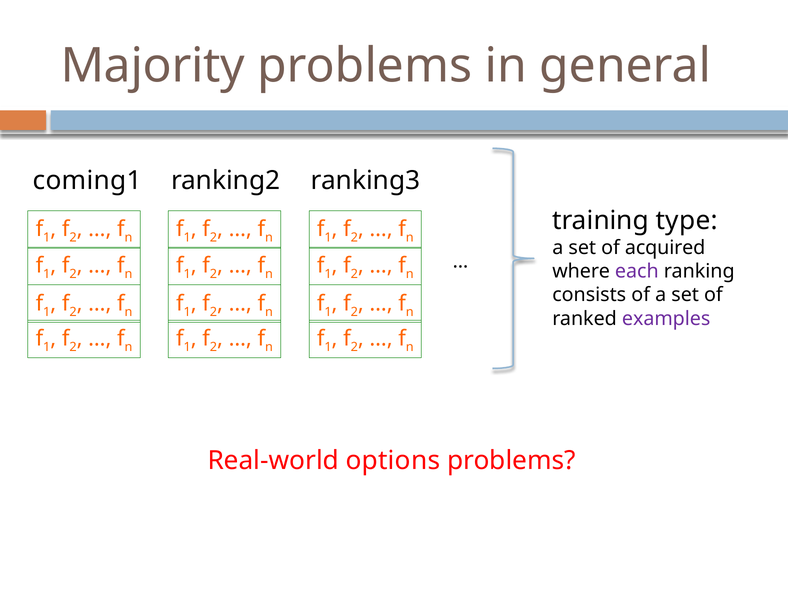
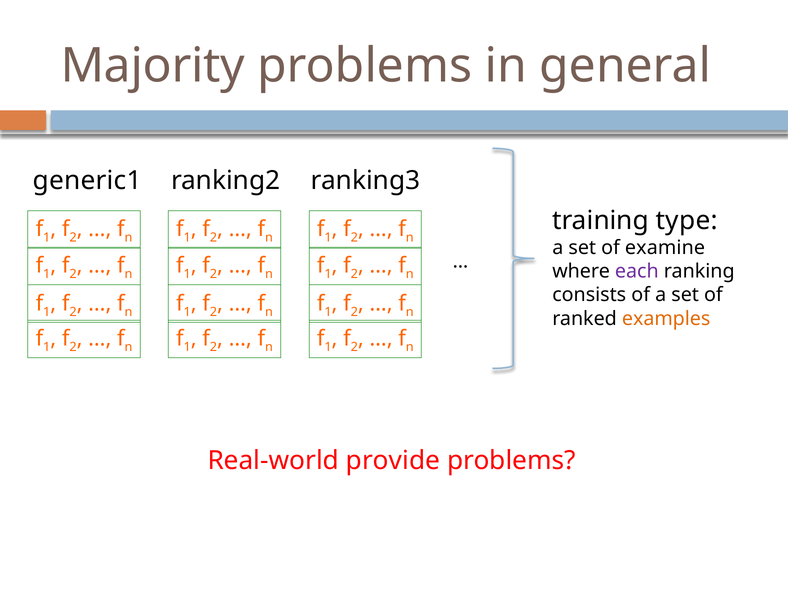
coming1: coming1 -> generic1 (87, 181)
acquired: acquired -> examine (665, 248)
examples colour: purple -> orange (666, 319)
options: options -> provide (393, 460)
